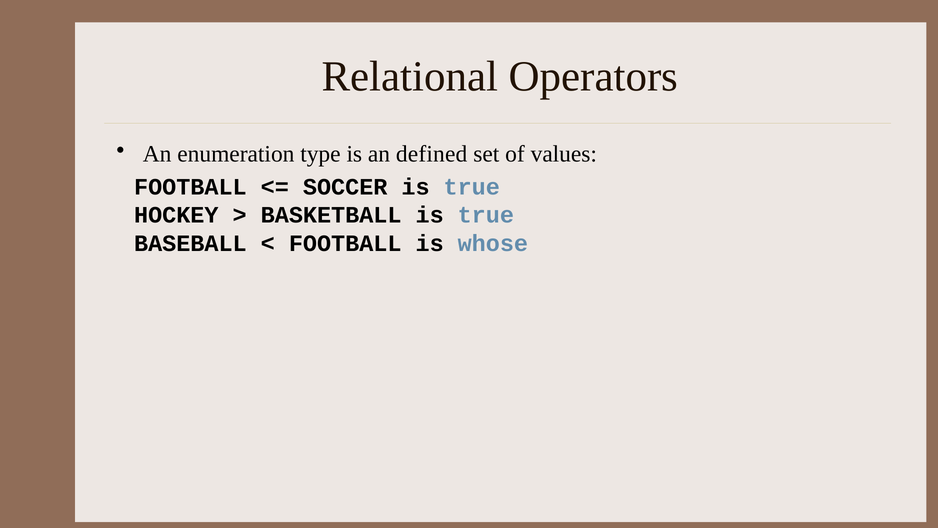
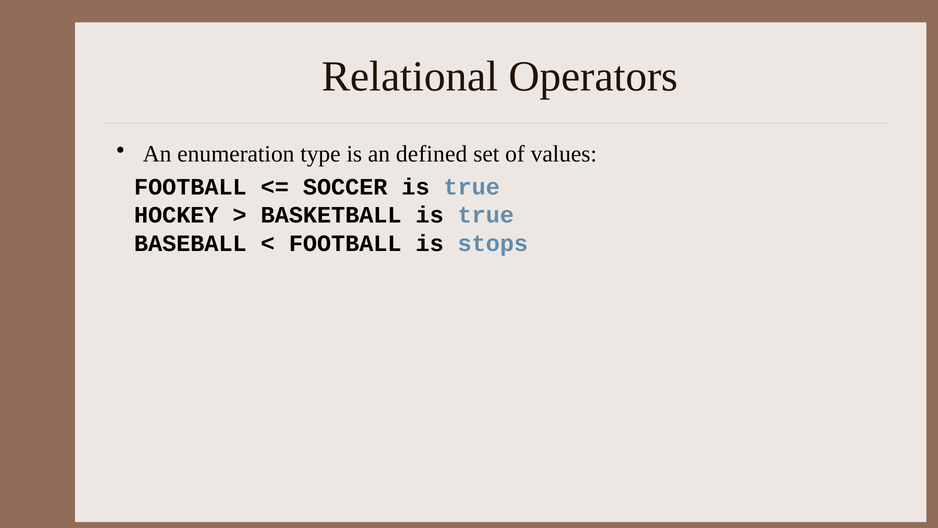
whose: whose -> stops (493, 243)
